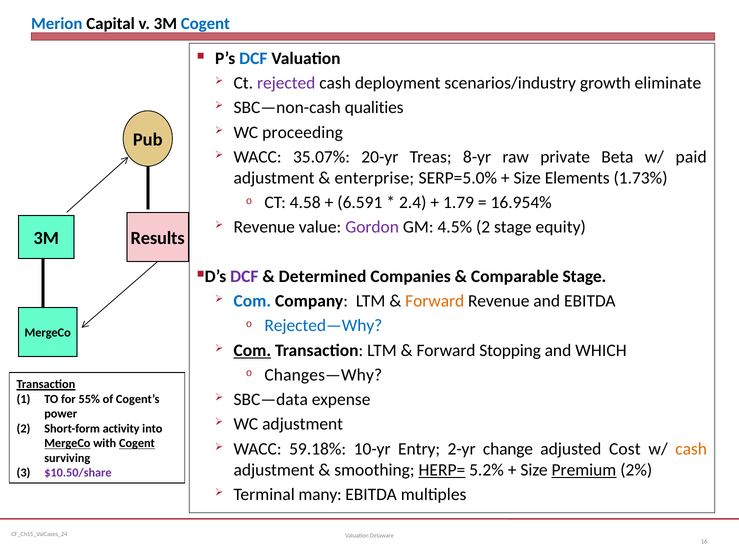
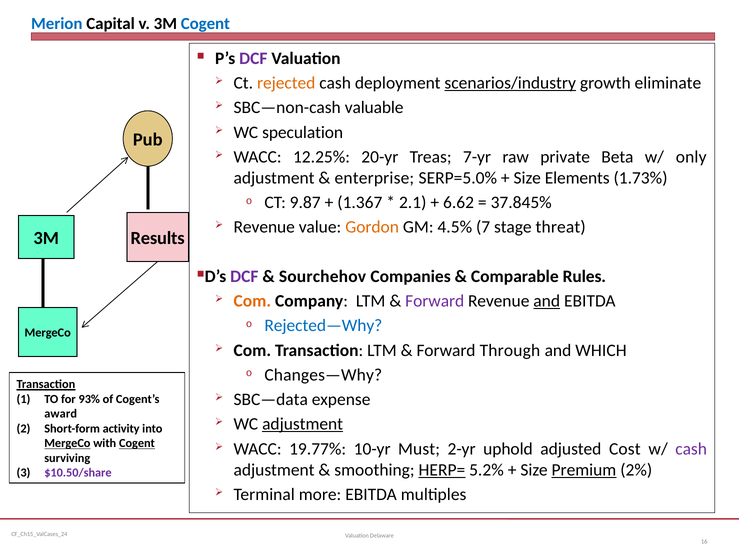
DCF colour: blue -> purple (253, 58)
rejected colour: purple -> orange (286, 83)
scenarios/industry underline: none -> present (510, 83)
qualities: qualities -> valuable (374, 108)
proceeding: proceeding -> speculation (303, 132)
35.07%: 35.07% -> 12.25% (321, 157)
8-yr: 8-yr -> 7-yr (477, 157)
paid: paid -> only (691, 157)
4.58: 4.58 -> 9.87 (305, 203)
6.591: 6.591 -> 1.367 (360, 203)
2.4: 2.4 -> 2.1 (413, 203)
1.79: 1.79 -> 6.62 (459, 203)
16.954%: 16.954% -> 37.845% (521, 203)
Gordon colour: purple -> orange (372, 227)
4.5% 2: 2 -> 7 (483, 227)
equity: equity -> threat (561, 227)
Determined: Determined -> Sourchehov (322, 277)
Comparable Stage: Stage -> Rules (584, 277)
Com colour: blue -> orange (252, 301)
Forward colour: orange -> purple (435, 301)
and underline: none -> present (547, 301)
Com underline: present -> none (252, 350)
Stopping: Stopping -> Through (510, 350)
55%: 55% -> 93% (89, 399)
power: power -> award (61, 414)
adjustment underline: none -> present (303, 424)
59.18%: 59.18% -> 19.77% (318, 449)
Entry: Entry -> Must (419, 449)
change: change -> uphold (508, 449)
cash colour: orange -> purple (691, 449)
many: many -> more (320, 495)
